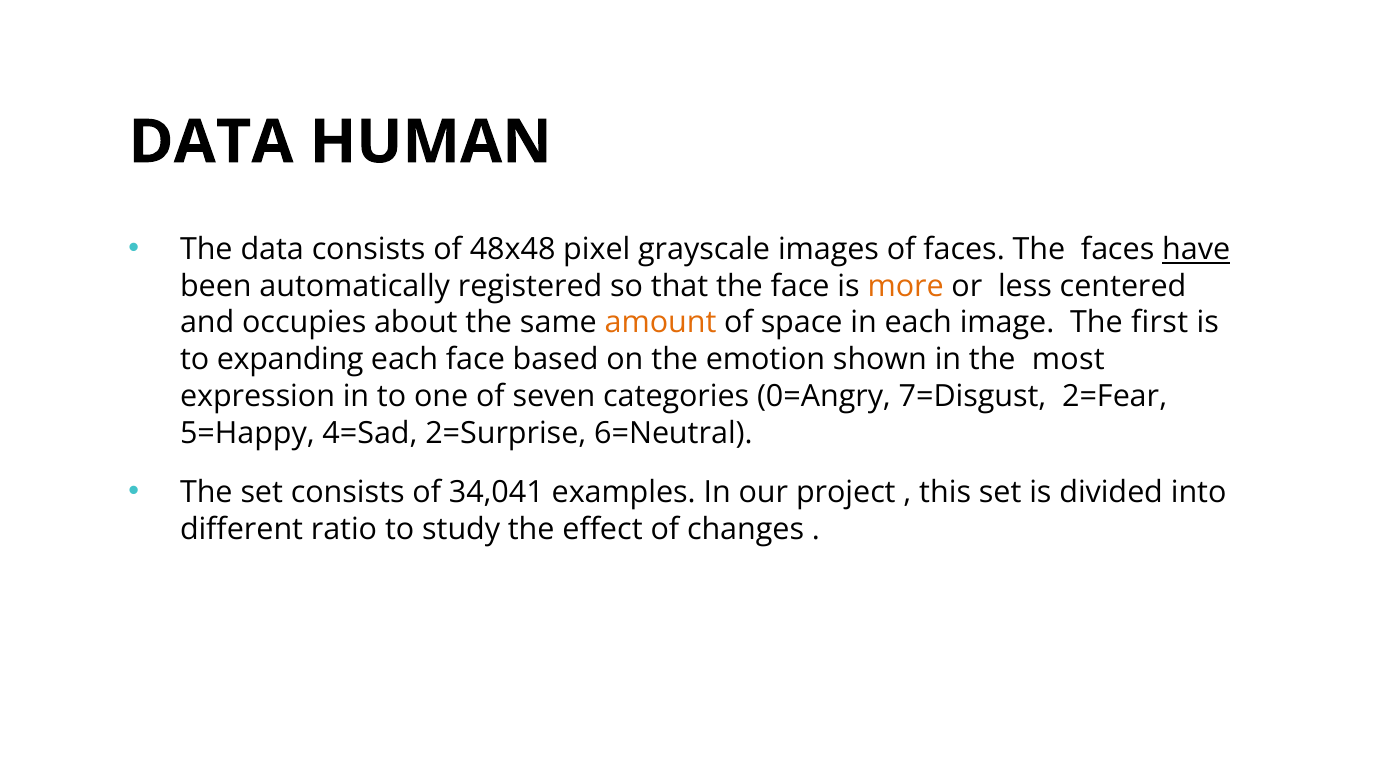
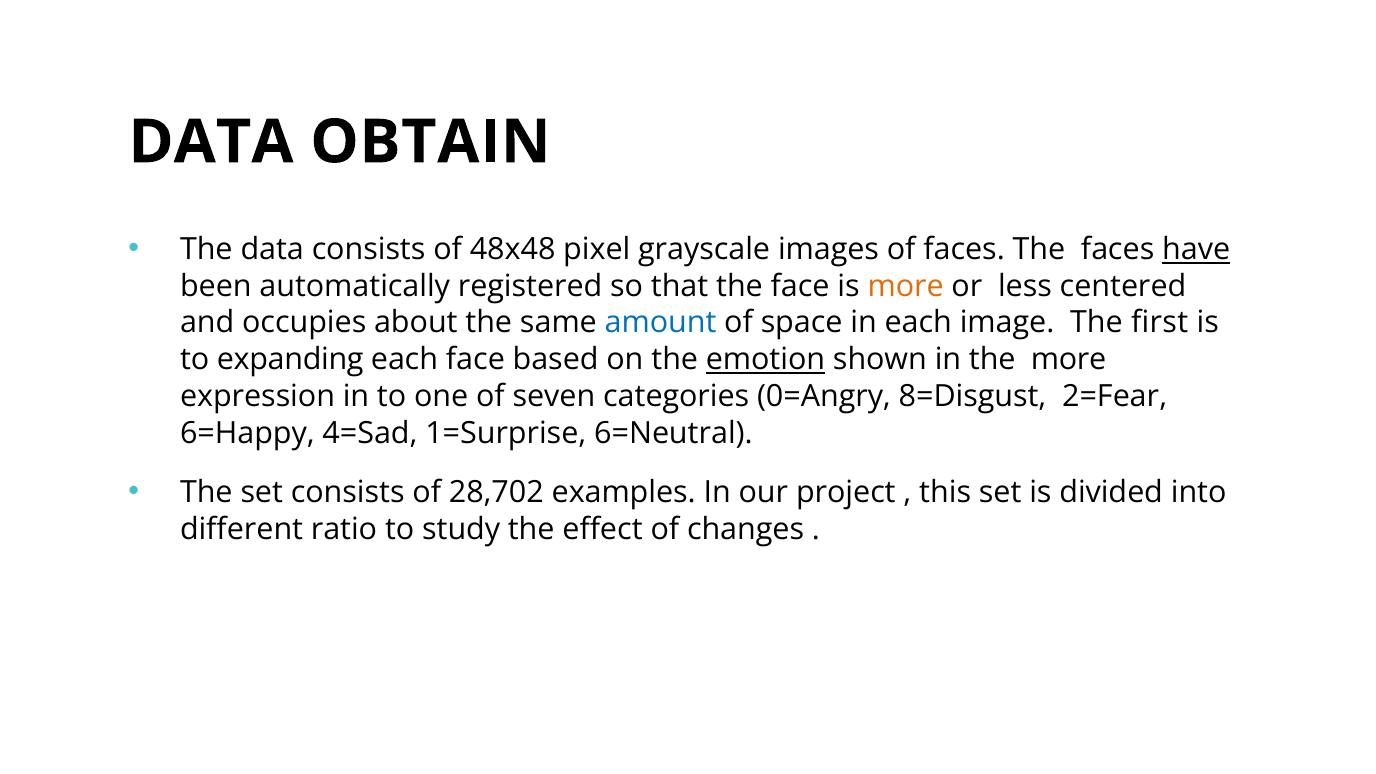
HUMAN: HUMAN -> OBTAIN (430, 142)
amount colour: orange -> blue (661, 323)
emotion underline: none -> present (765, 360)
the most: most -> more (1069, 360)
7=Disgust: 7=Disgust -> 8=Disgust (973, 396)
5=Happy: 5=Happy -> 6=Happy (247, 433)
2=Surprise: 2=Surprise -> 1=Surprise (506, 433)
34,041: 34,041 -> 28,702 (496, 493)
